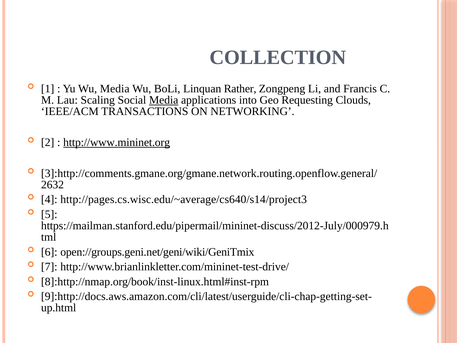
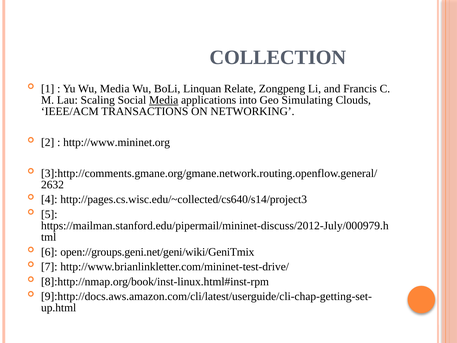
Rather: Rather -> Relate (240, 89)
Requesting: Requesting -> Simulating (307, 100)
http://www.mininet.org underline: present -> none (117, 142)
http://pages.cs.wisc.edu/~average/cs640/s14/project3: http://pages.cs.wisc.edu/~average/cs640/s14/project3 -> http://pages.cs.wisc.edu/~collected/cs640/s14/project3 (184, 199)
